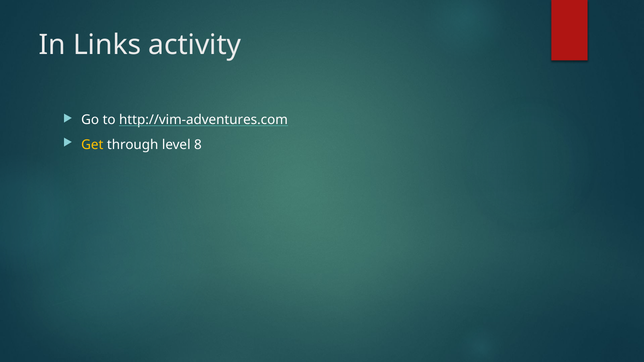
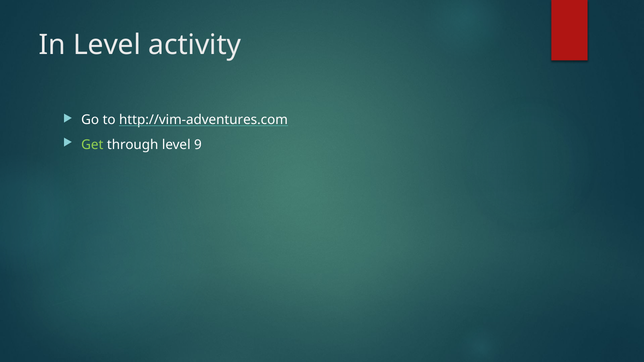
In Links: Links -> Level (107, 45)
Get colour: yellow -> light green (92, 145)
8: 8 -> 9 (198, 145)
